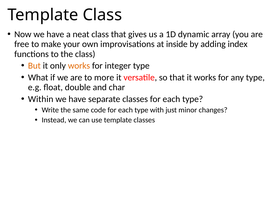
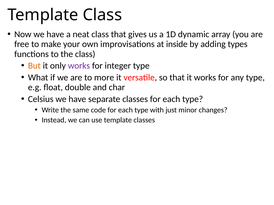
index: index -> types (238, 44)
works colour: orange -> purple (79, 66)
Within: Within -> Celsius (41, 99)
